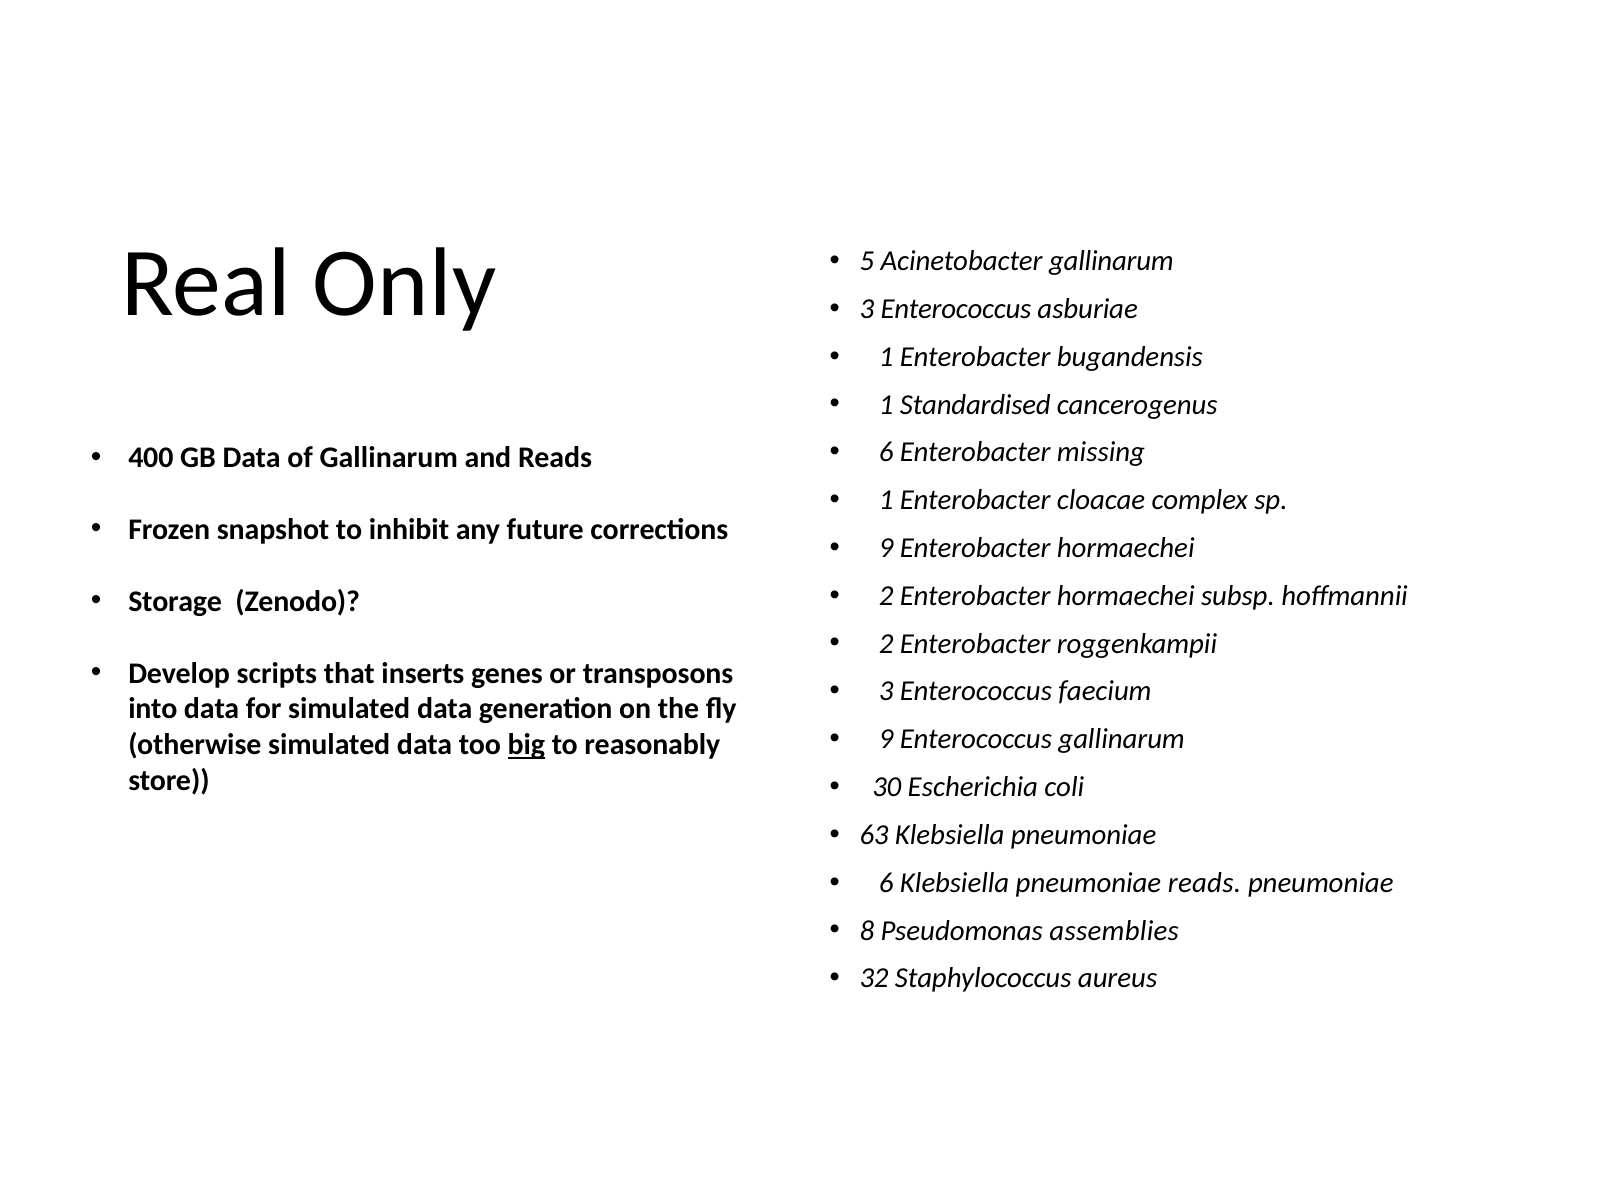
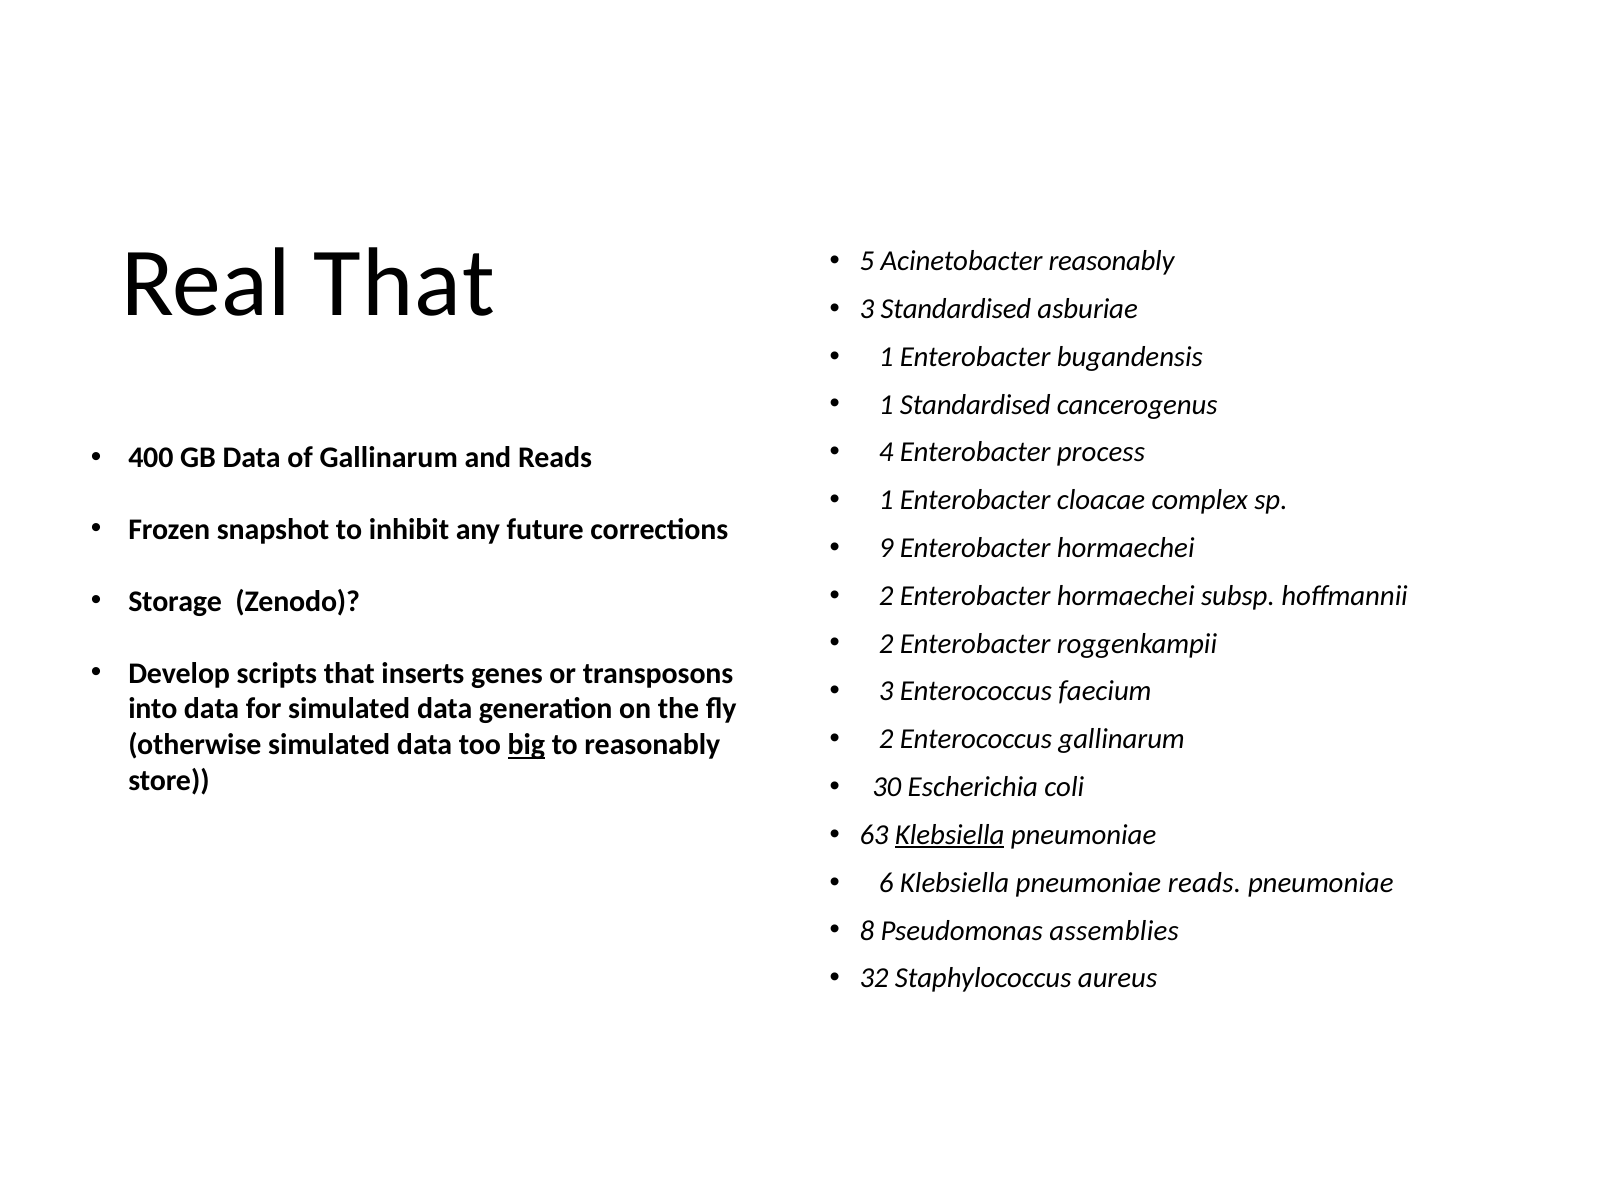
Real Only: Only -> That (404, 284)
Acinetobacter gallinarum: gallinarum -> reasonably (1111, 261)
Enterococcus: Enterococcus -> Standardised (956, 309)
6: 6 -> 4 (886, 453)
missing: missing -> process (1101, 453)
9: 9 -> 2 (886, 740)
Klebsiella underline: none -> present (950, 835)
